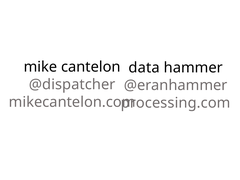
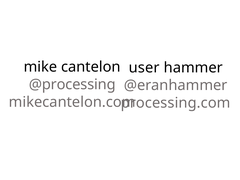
data: data -> user (144, 68)
@dispatcher: @dispatcher -> @processing (72, 85)
